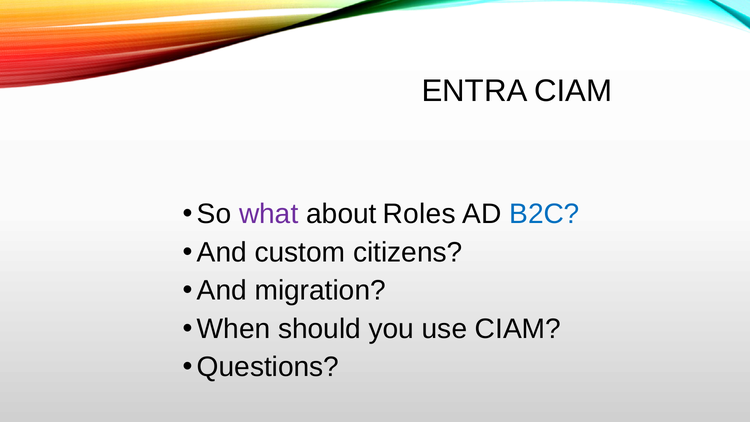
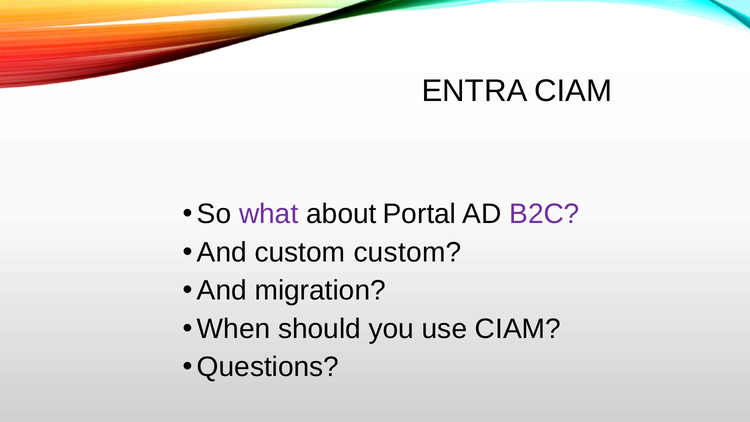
Roles: Roles -> Portal (419, 214)
B2C colour: blue -> purple (544, 214)
custom citizens: citizens -> custom (408, 252)
